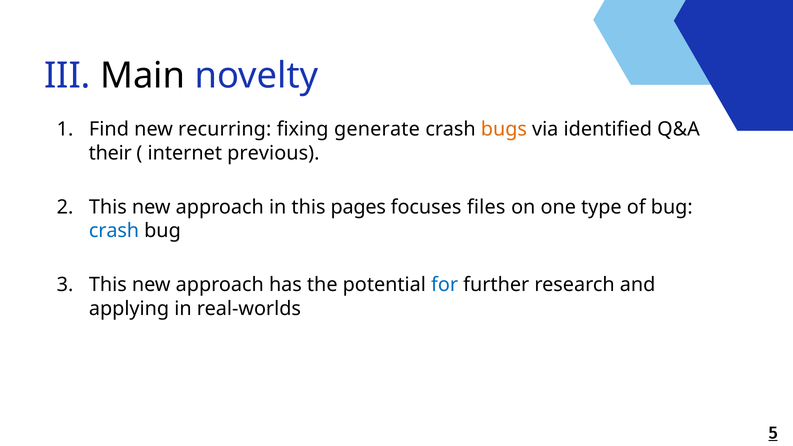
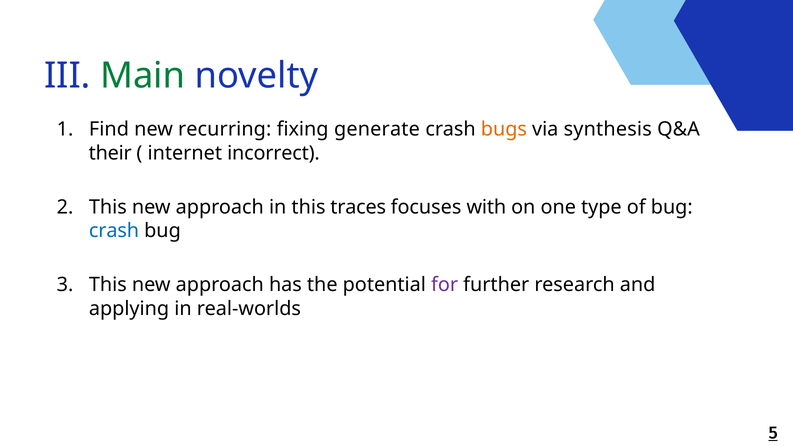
Main colour: black -> green (143, 76)
identified: identified -> synthesis (608, 129)
previous: previous -> incorrect (273, 153)
pages: pages -> traces (358, 207)
files: files -> with (486, 207)
for colour: blue -> purple (445, 285)
